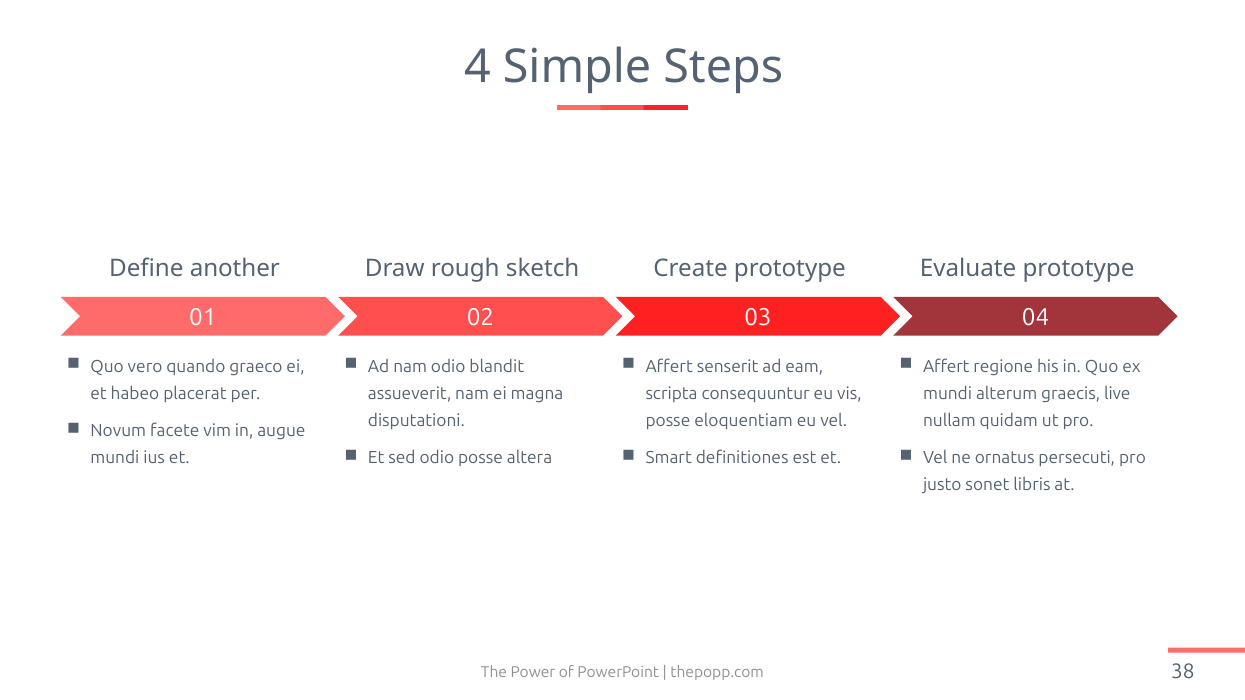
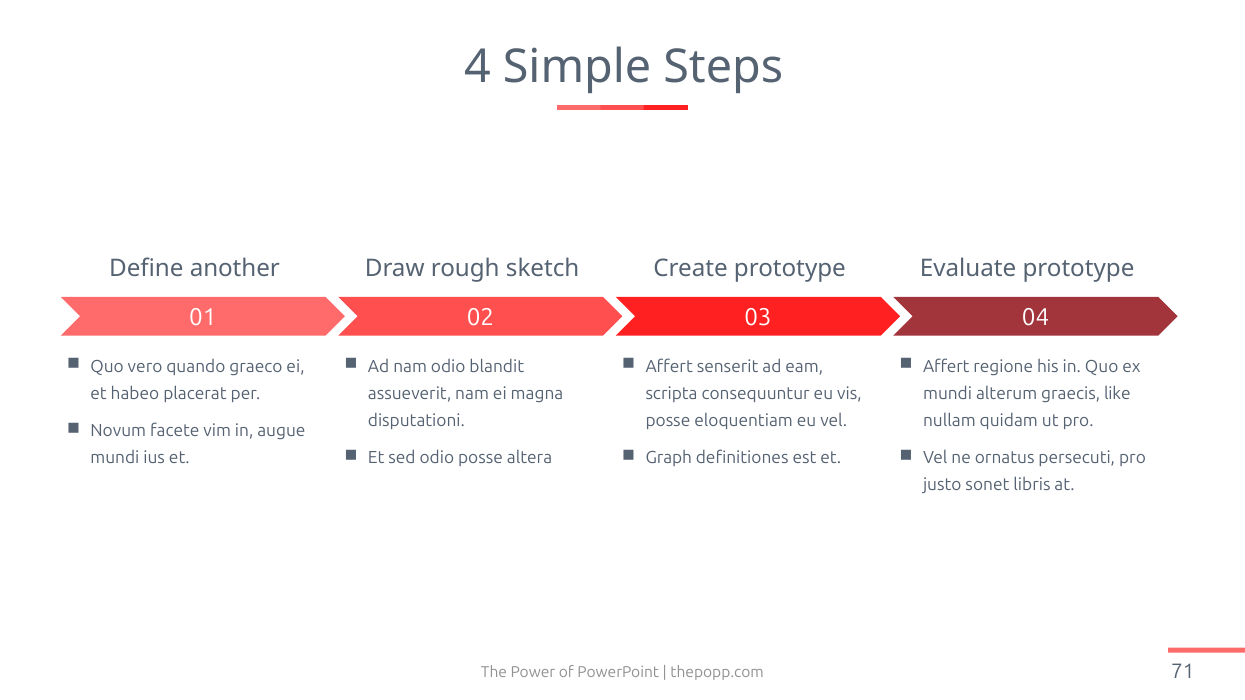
live: live -> like (1117, 394)
Smart: Smart -> Graph (669, 458)
38: 38 -> 71 (1183, 672)
